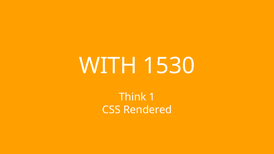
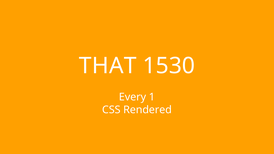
WITH: WITH -> THAT (108, 66)
Think: Think -> Every (133, 97)
